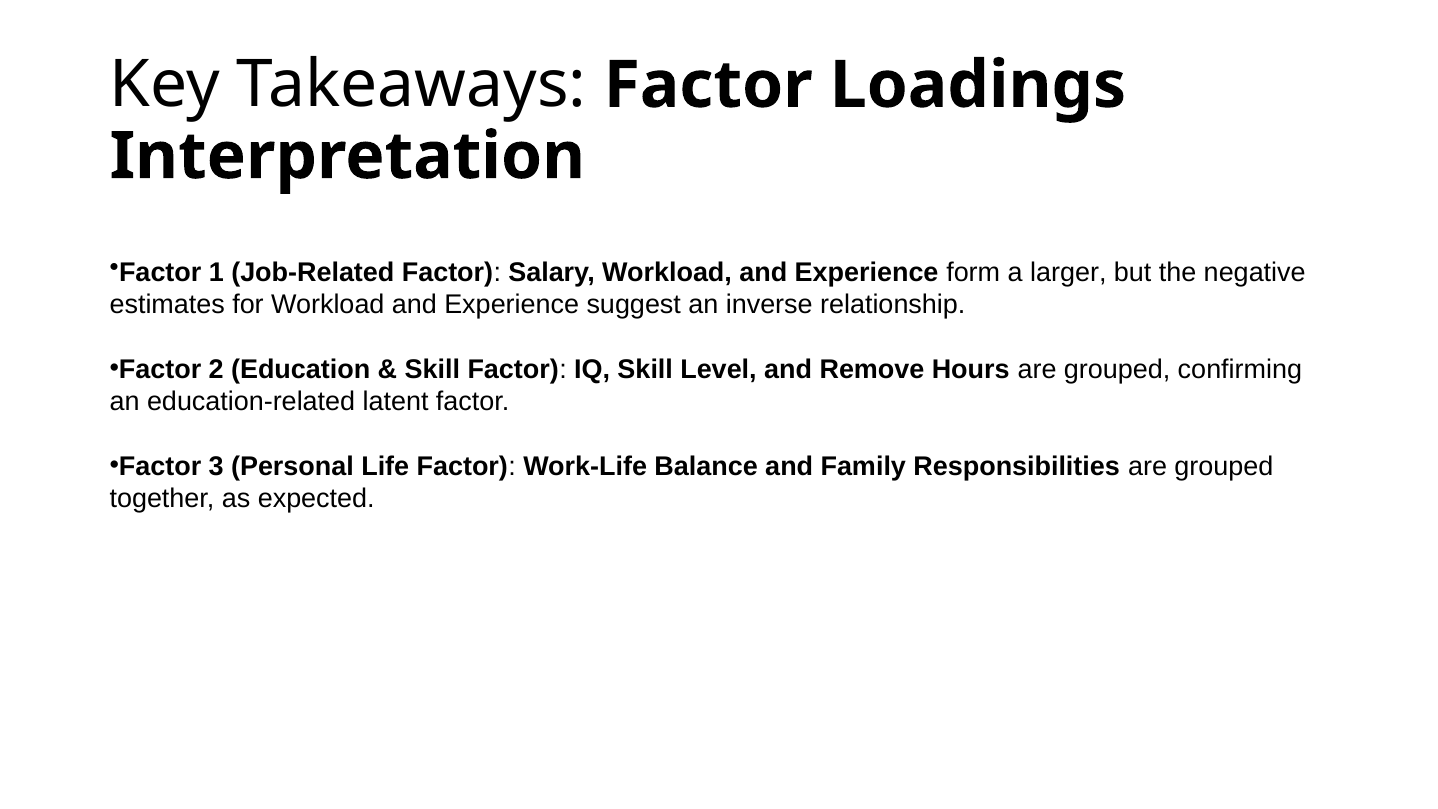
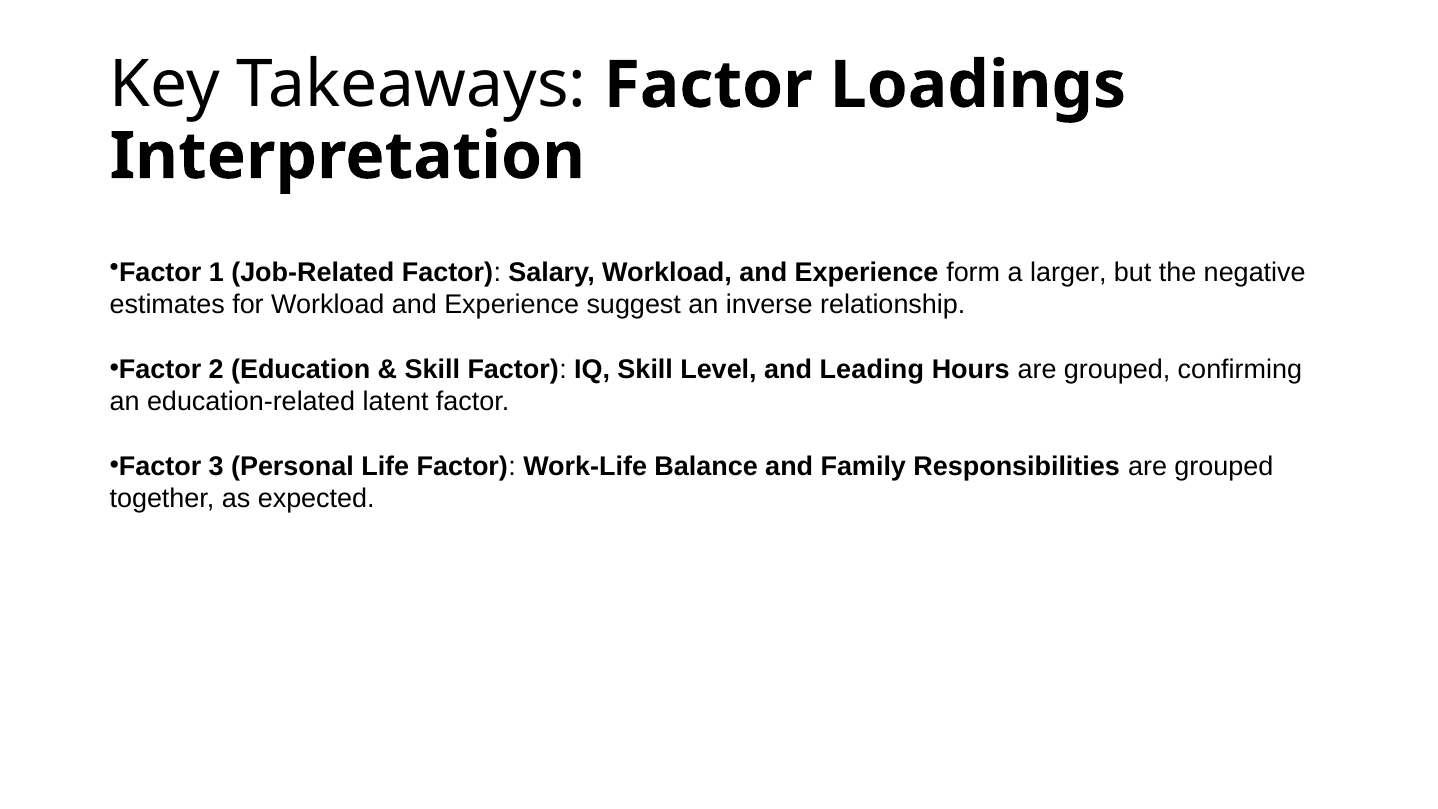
Remove: Remove -> Leading (872, 369)
